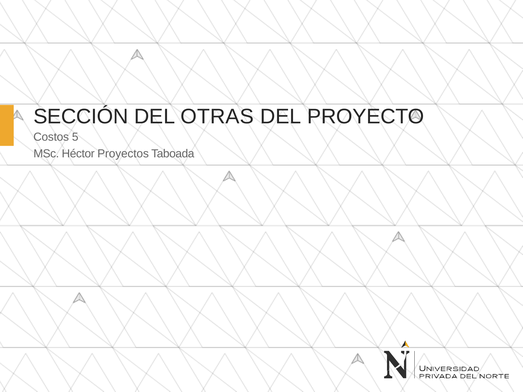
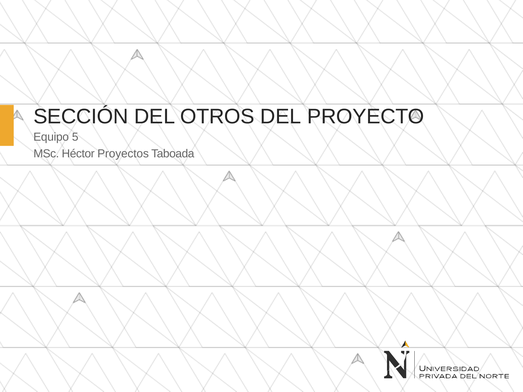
OTRAS: OTRAS -> OTROS (217, 117)
Costos: Costos -> Equipo (51, 137)
